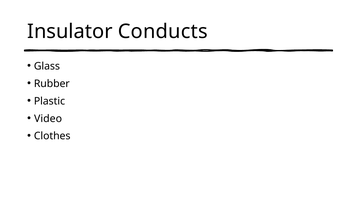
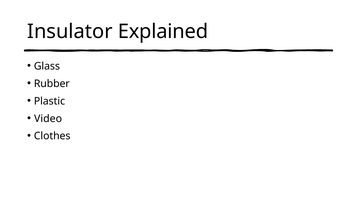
Conducts: Conducts -> Explained (163, 31)
